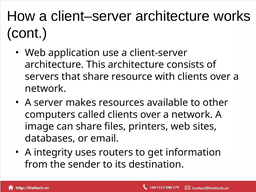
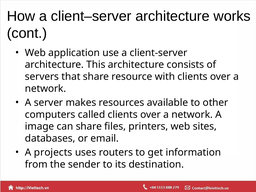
integrity: integrity -> projects (53, 152)
